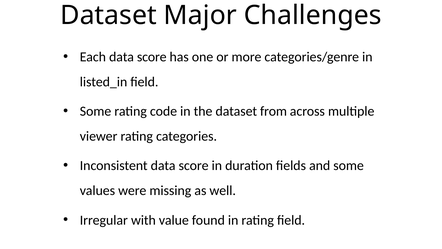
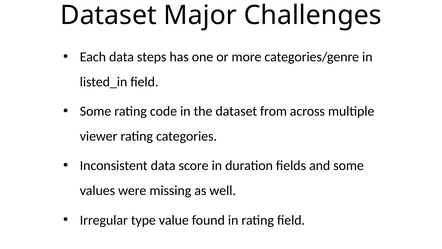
Each data score: score -> steps (152, 57)
with: with -> type (143, 220)
